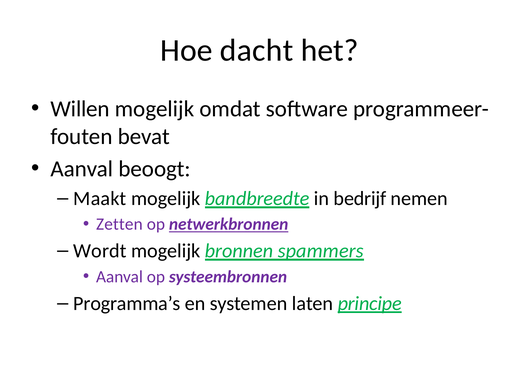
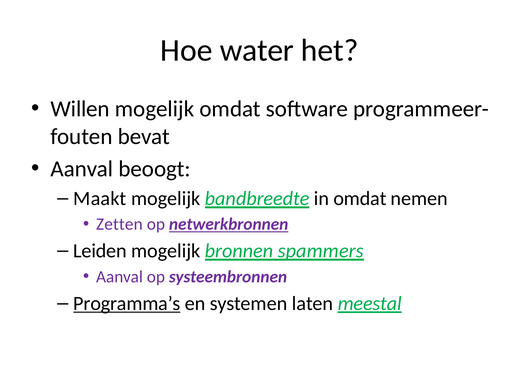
dacht: dacht -> water (257, 50)
in bedrijf: bedrijf -> omdat (360, 199)
Wordt: Wordt -> Leiden (100, 251)
Programma’s underline: none -> present (127, 304)
principe: principe -> meestal (370, 304)
